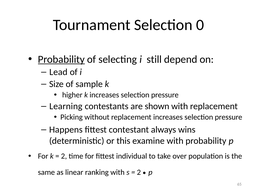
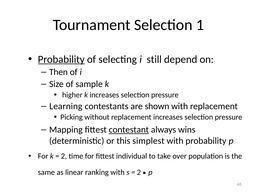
0: 0 -> 1 (200, 25)
Lead: Lead -> Then (58, 72)
Happens: Happens -> Mapping (66, 130)
contestant underline: none -> present (129, 130)
examine: examine -> simplest (148, 141)
